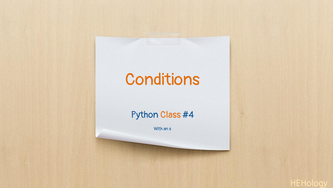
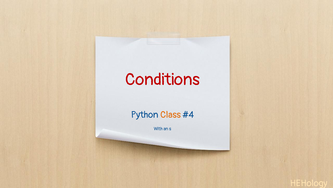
Conditions colour: orange -> red (163, 79)
